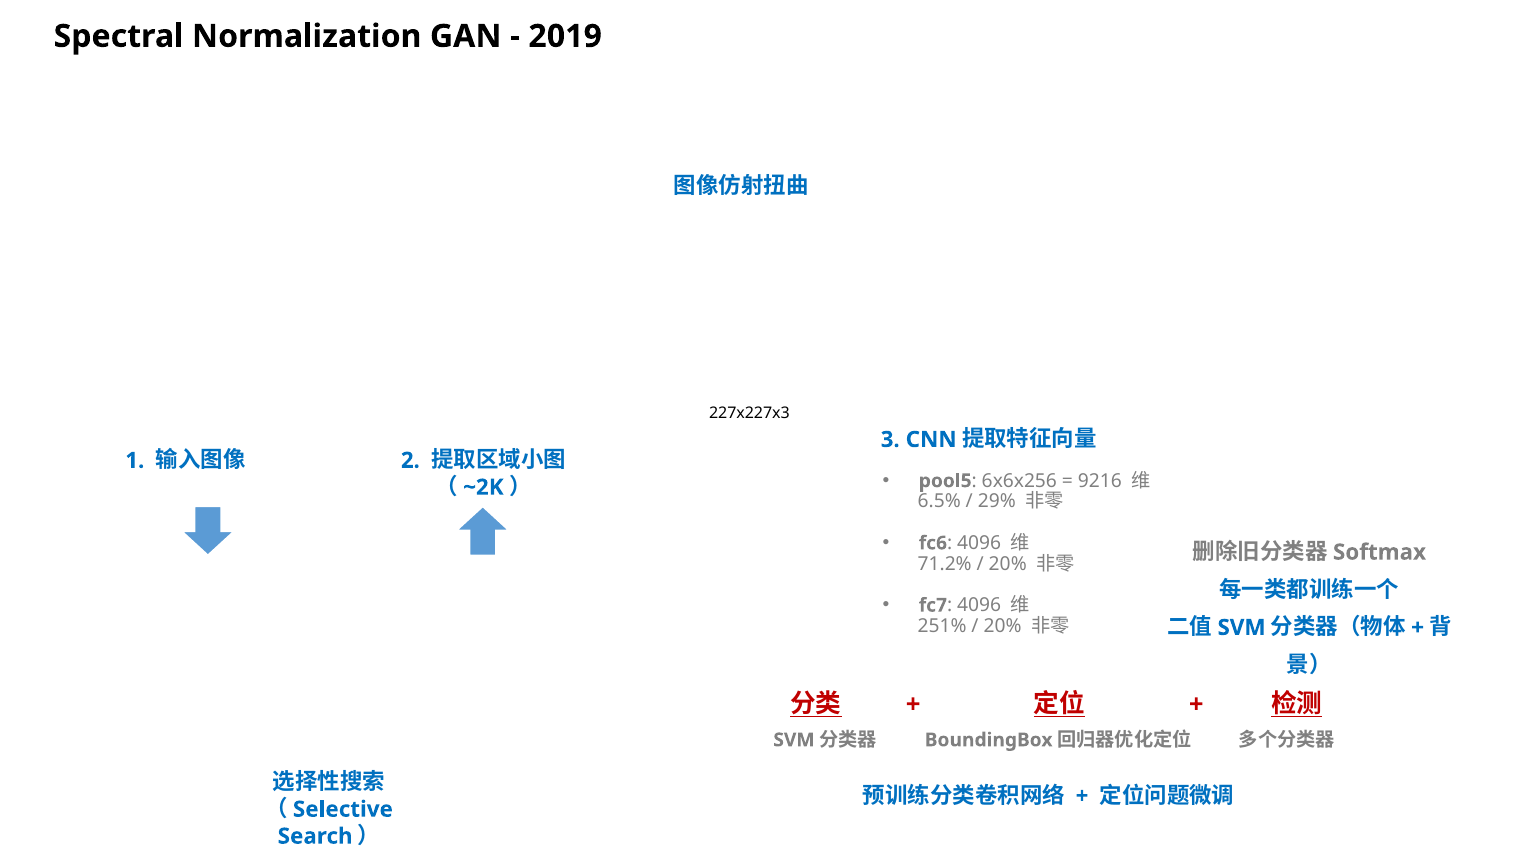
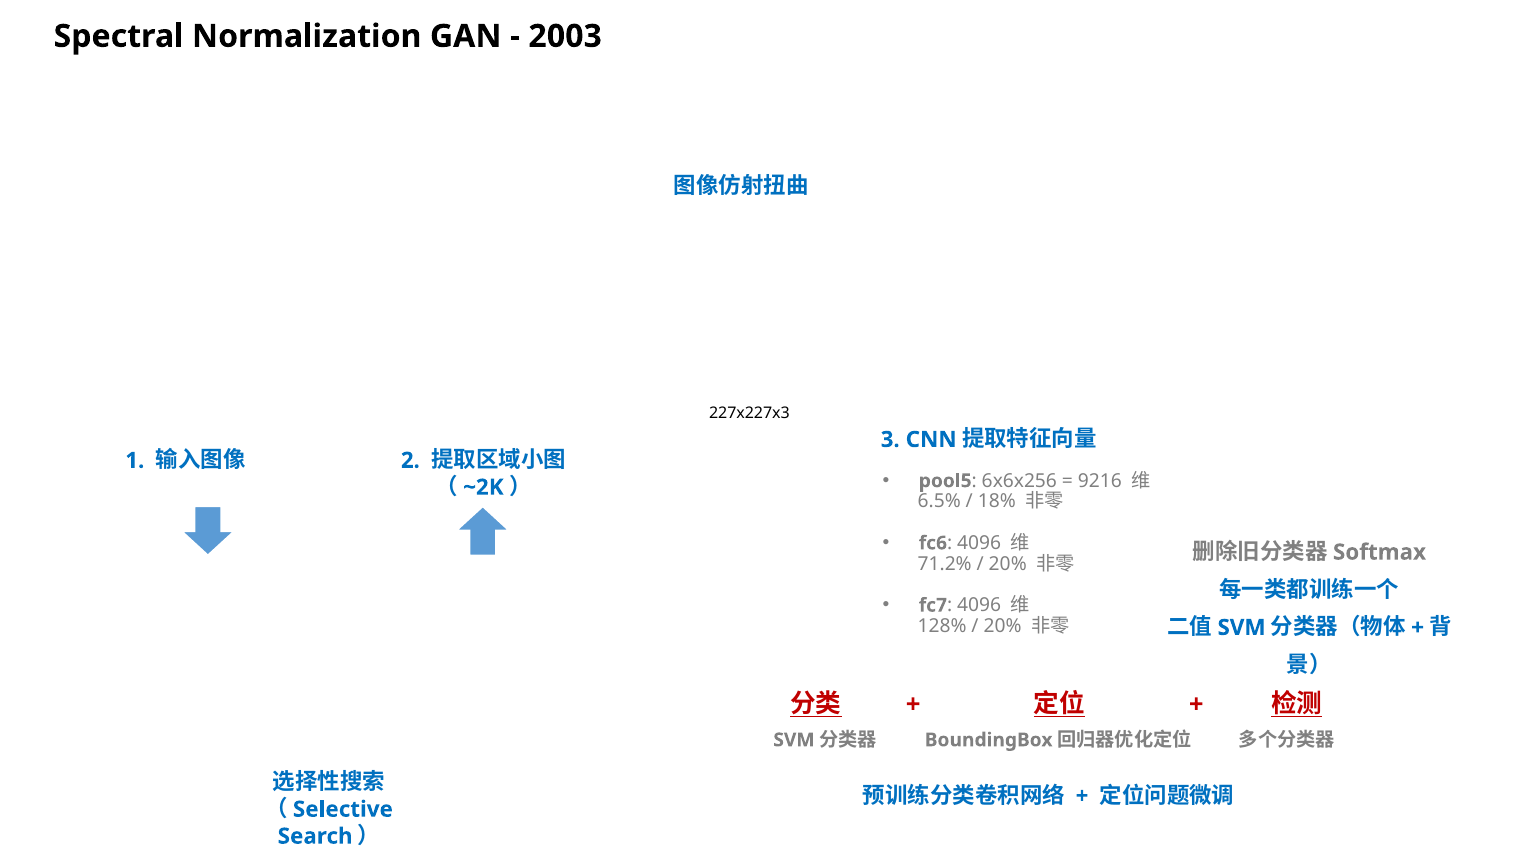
2019: 2019 -> 2003 (565, 36)
29%: 29% -> 18% (997, 502)
251%: 251% -> 128% (942, 626)
